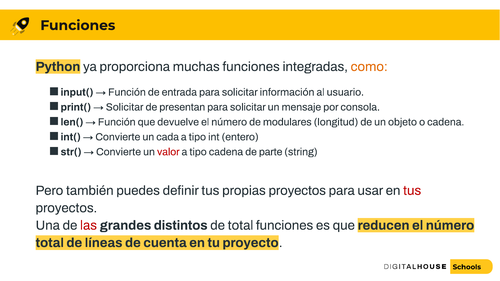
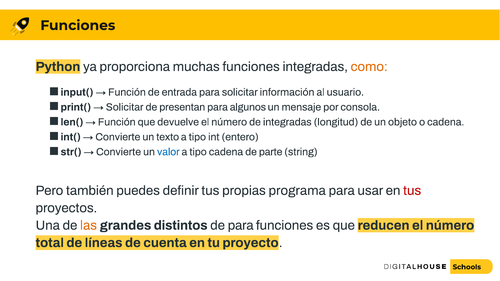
solicitar: solicitar -> algunos (248, 107)
de modulares: modulares -> integradas (287, 122)
cada: cada -> texto (168, 137)
valor colour: red -> blue (168, 152)
propias proyectos: proyectos -> programa (297, 191)
las colour: red -> orange (89, 225)
de total: total -> para (241, 225)
